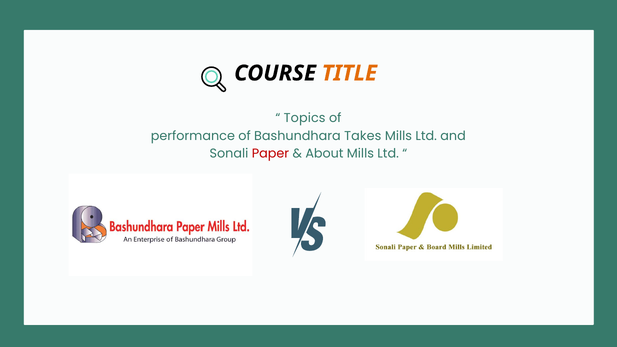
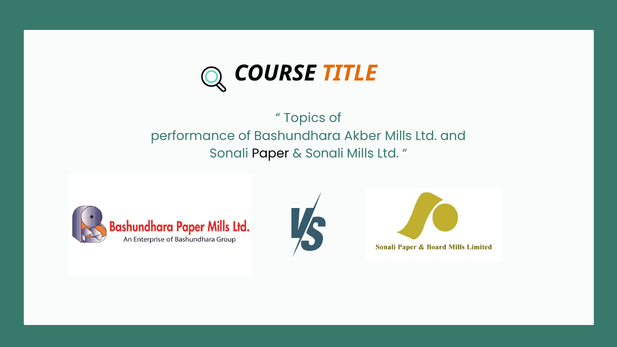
Takes: Takes -> Akber (363, 136)
Paper colour: red -> black (270, 154)
About: About -> Sonali (324, 154)
